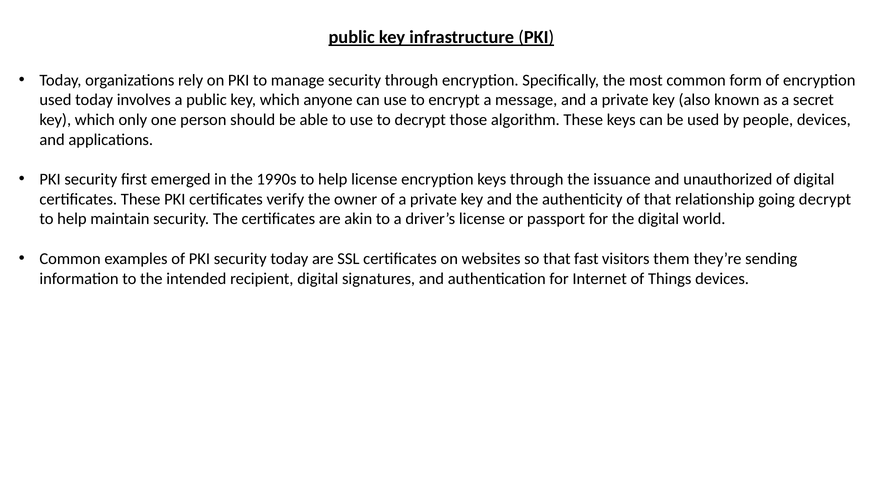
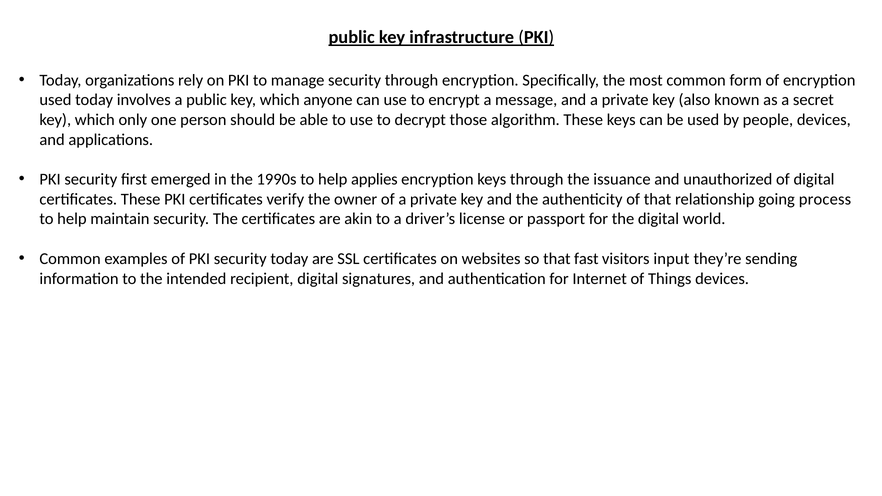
help license: license -> applies (374, 179)
going decrypt: decrypt -> process (825, 199)
them: them -> input (671, 259)
